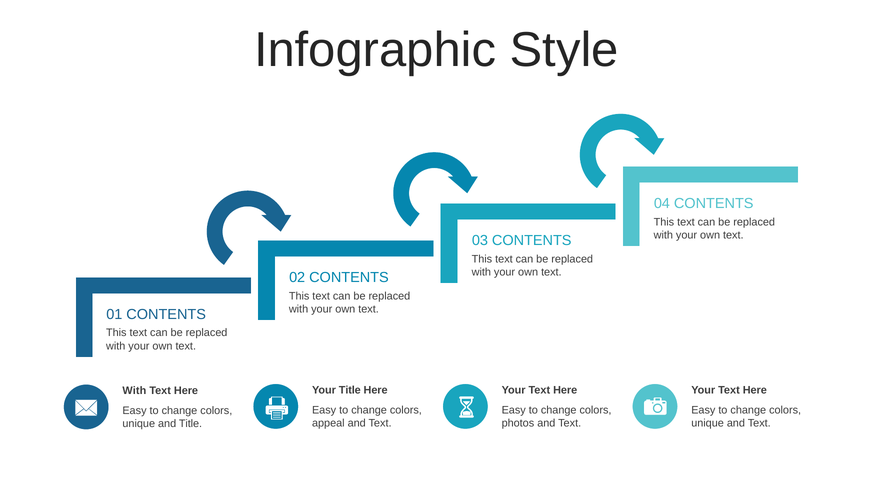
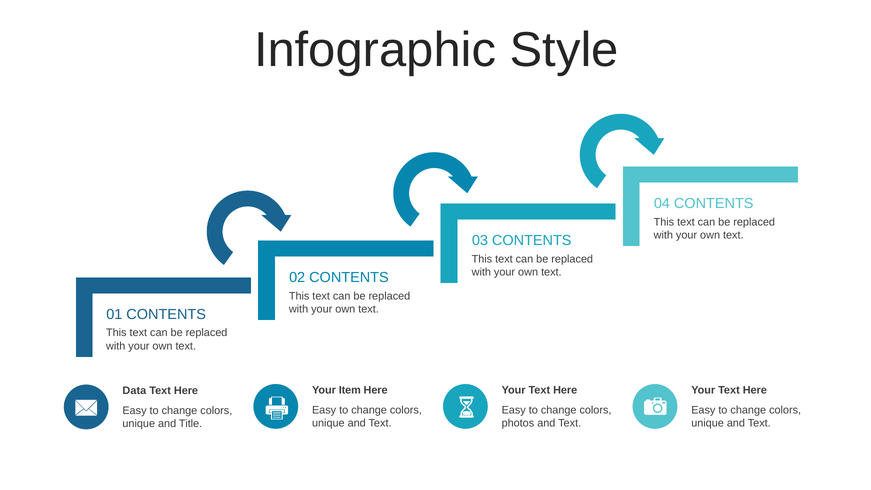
Your Title: Title -> Item (350, 390)
With: With -> Data (134, 391)
appeal: appeal -> unique (328, 423)
